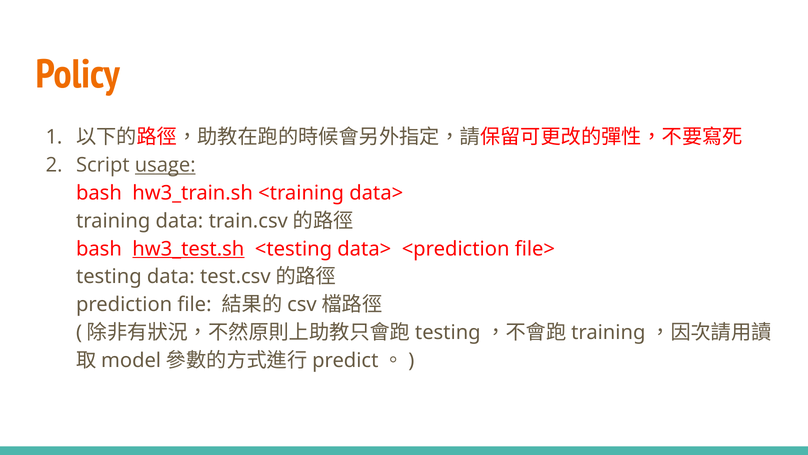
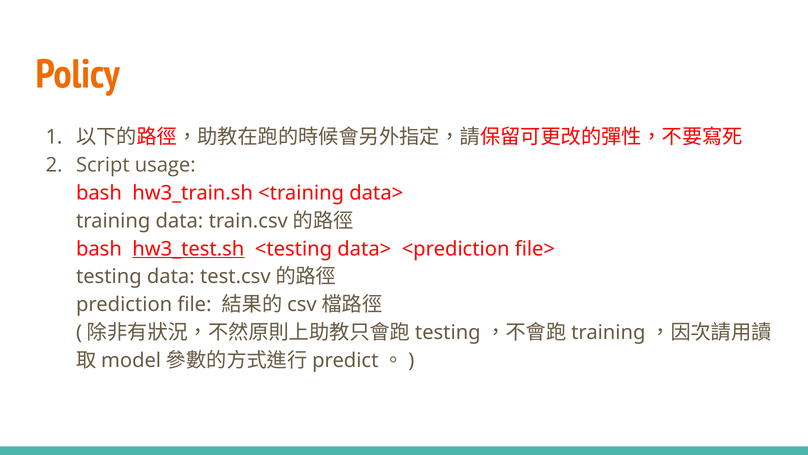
usage underline: present -> none (165, 165)
